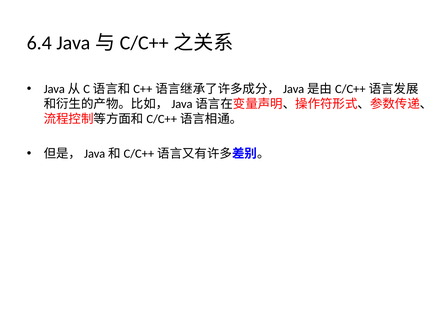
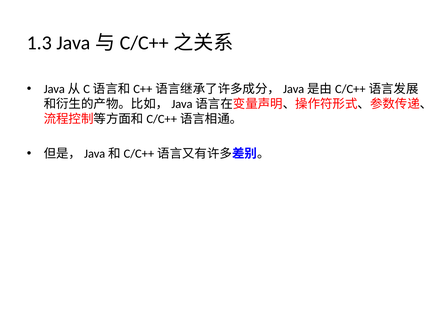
6.4: 6.4 -> 1.3 (39, 43)
